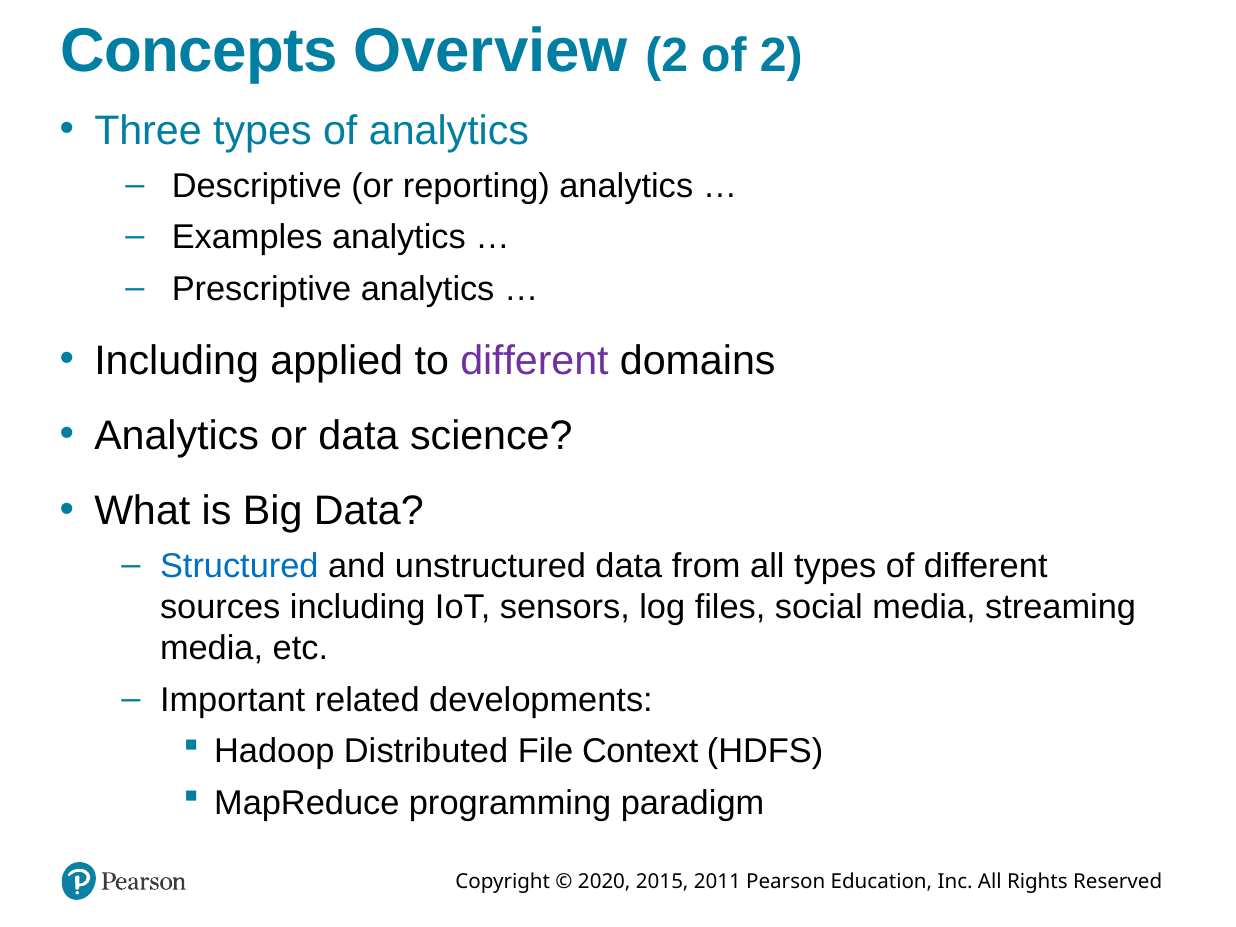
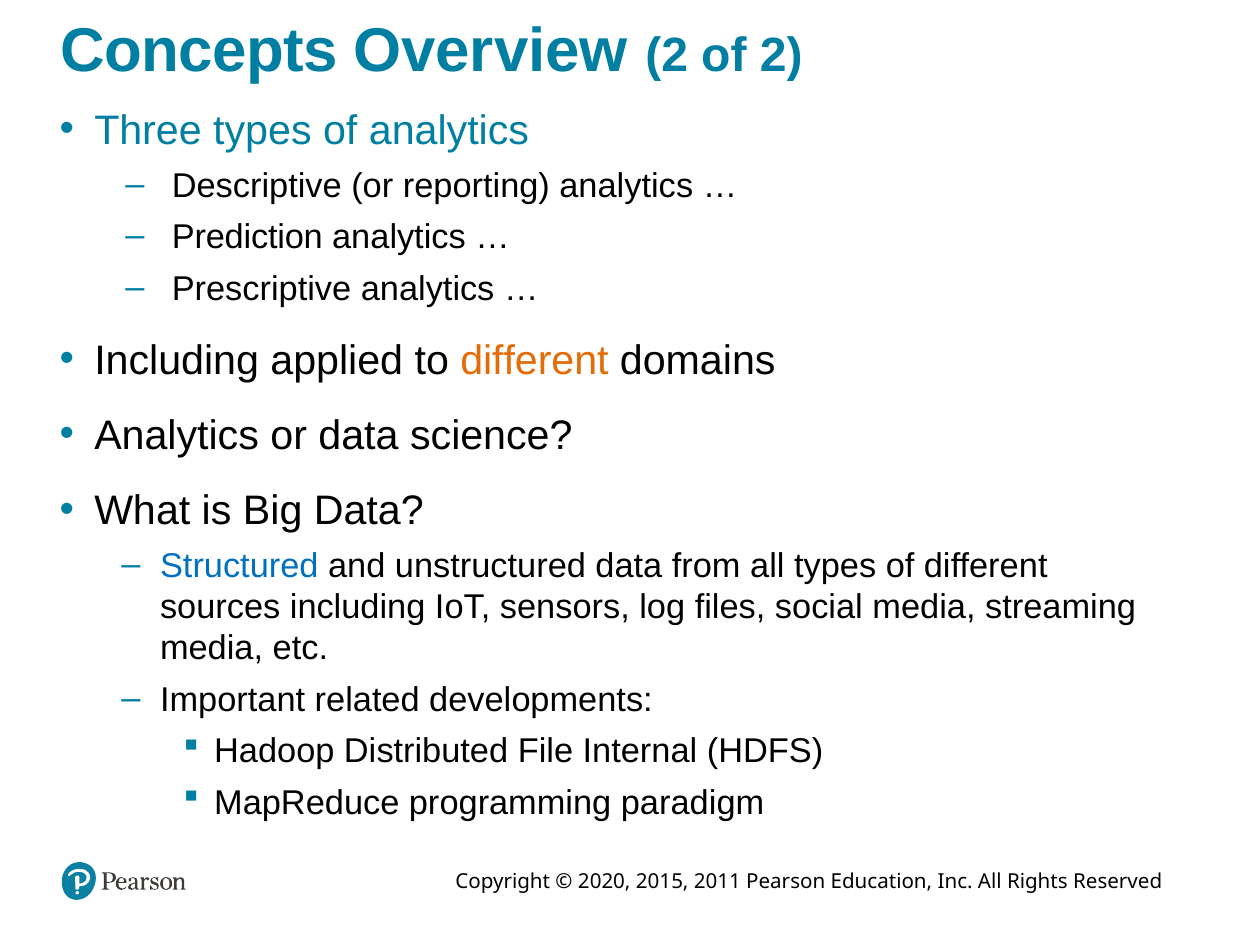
Examples: Examples -> Prediction (247, 237)
different colour: purple -> orange (534, 360)
Context: Context -> Internal (640, 751)
